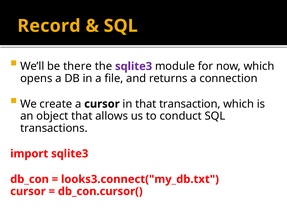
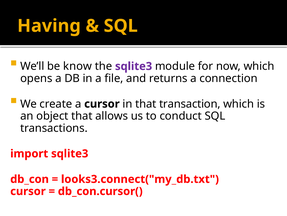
Record: Record -> Having (49, 26)
there: there -> know (78, 66)
